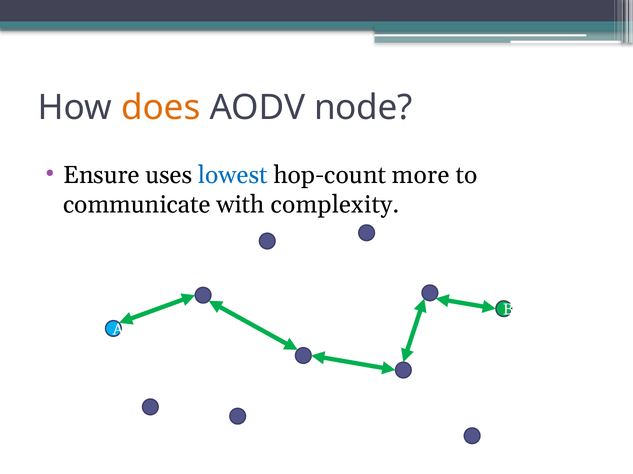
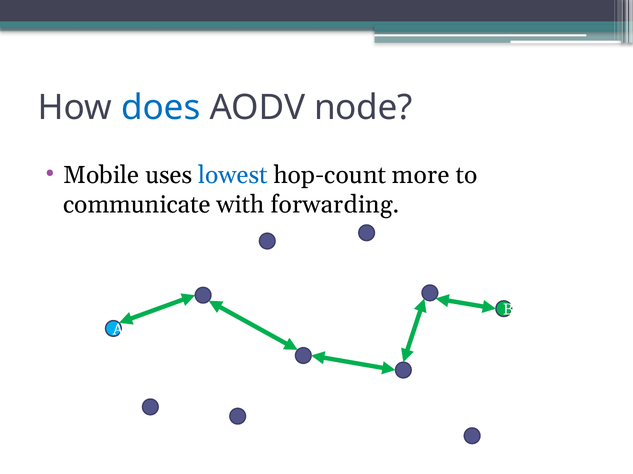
does colour: orange -> blue (161, 108)
Ensure: Ensure -> Mobile (101, 175)
complexity: complexity -> forwarding (335, 205)
